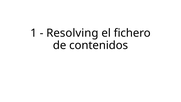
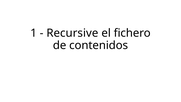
Resolving: Resolving -> Recursive (72, 33)
